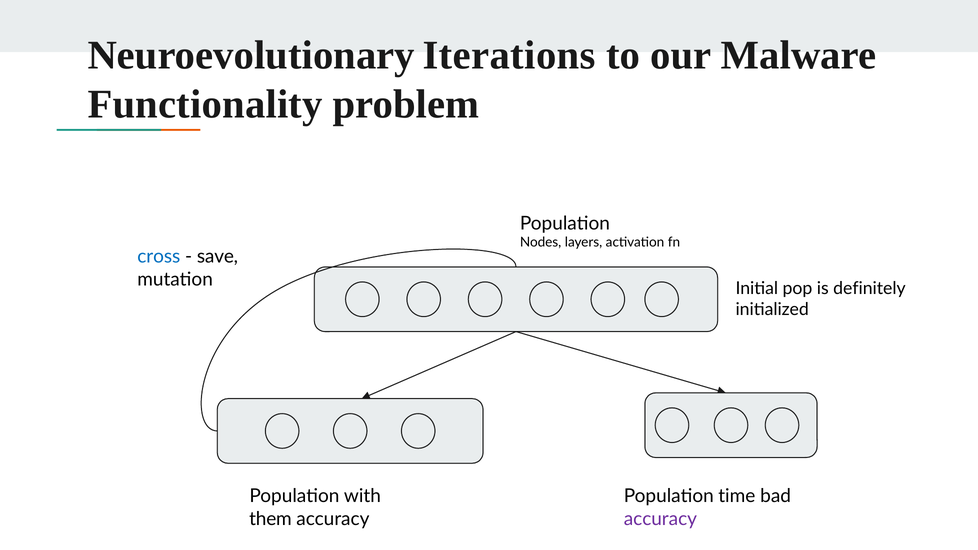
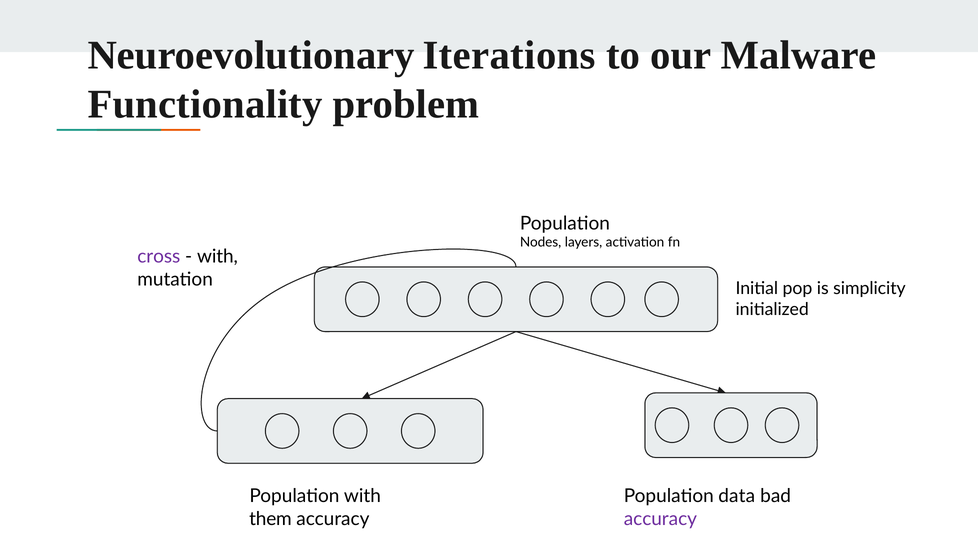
cross colour: blue -> purple (159, 257)
save: save -> with (217, 257)
definitely: definitely -> simplicity (869, 288)
time: time -> data (737, 496)
